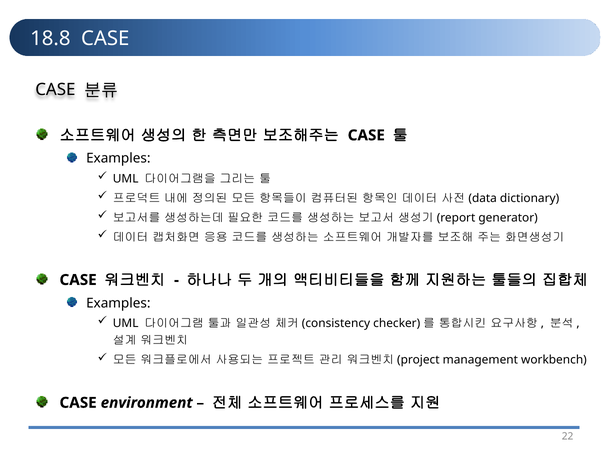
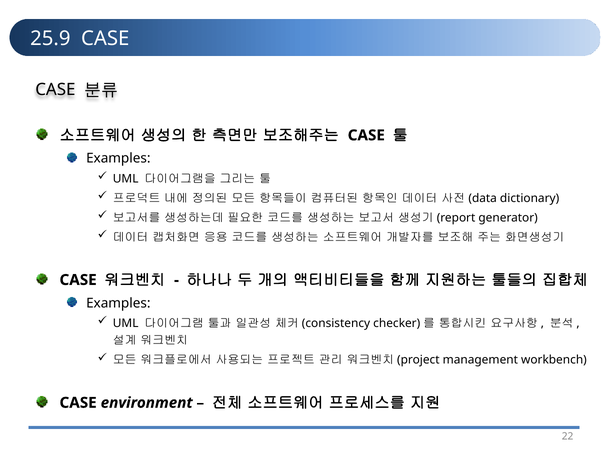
18.8: 18.8 -> 25.9 (50, 38)
